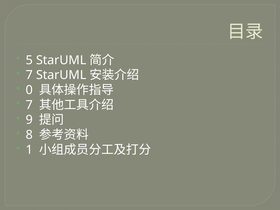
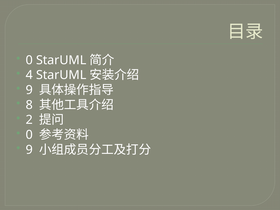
5: 5 -> 0 (29, 60)
7: 7 -> 4 (29, 75)
0: 0 -> 9 (29, 90)
7: 7 -> 8 (29, 105)
9: 9 -> 2 (29, 120)
8: 8 -> 0 (29, 135)
1: 1 -> 9 (29, 150)
